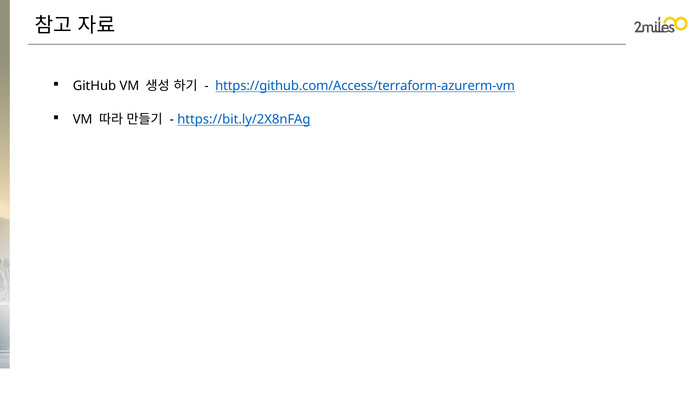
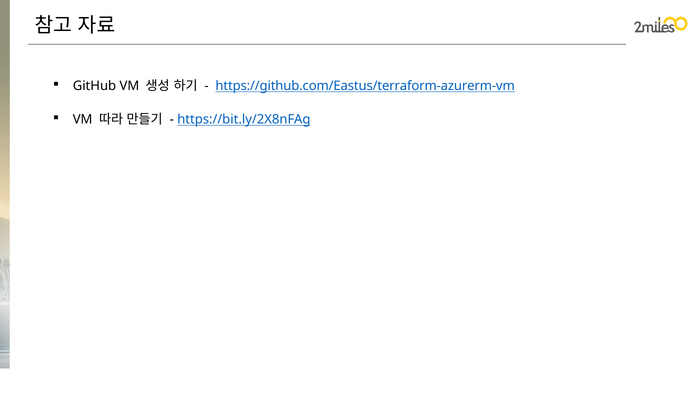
https://github.com/Access/terraform-azurerm-vm: https://github.com/Access/terraform-azurerm-vm -> https://github.com/Eastus/terraform-azurerm-vm (365, 86)
